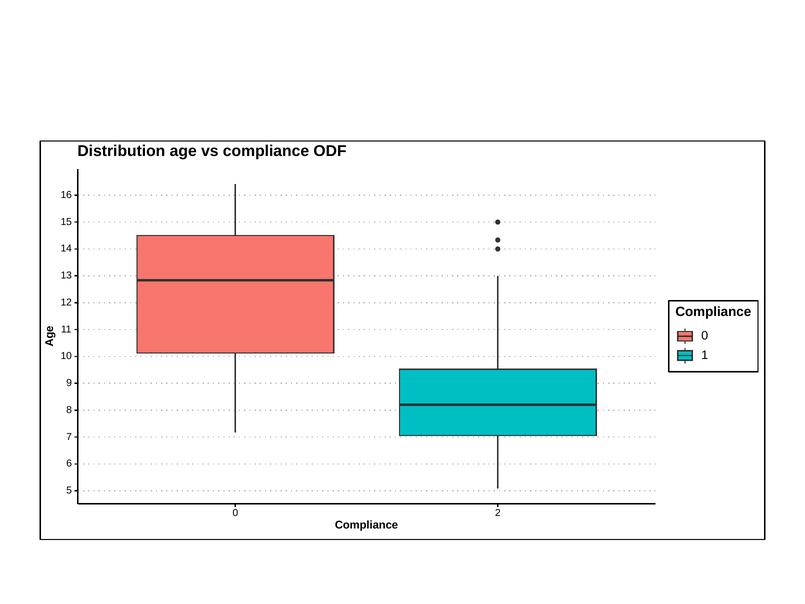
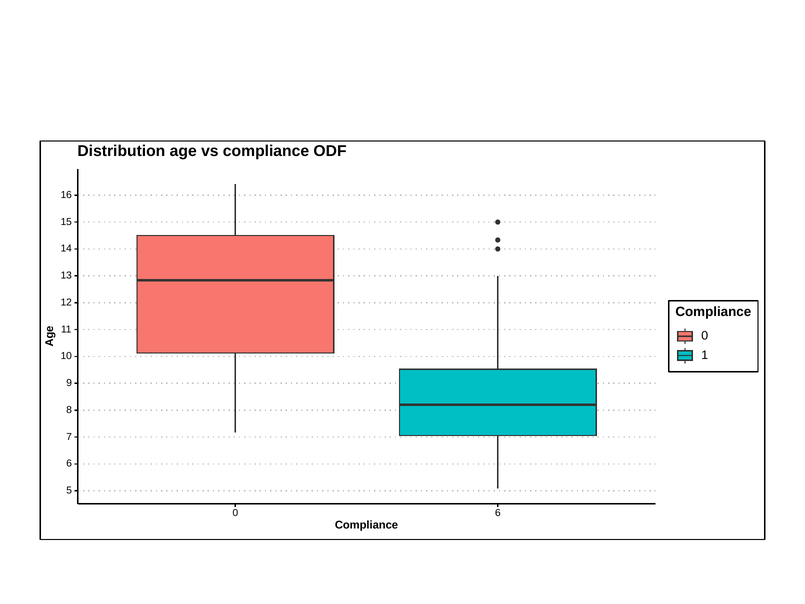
0 2: 2 -> 6 (498, 513)
